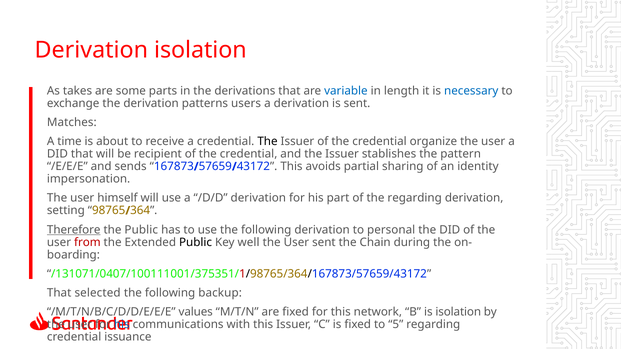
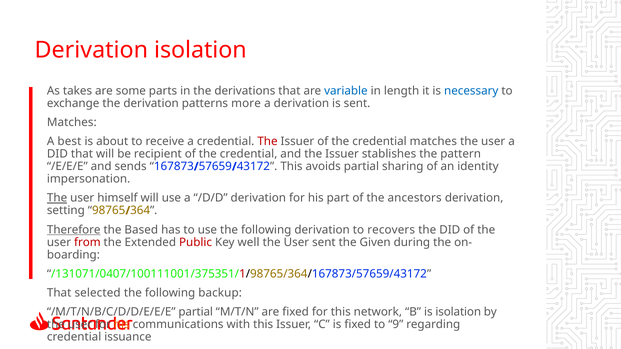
users: users -> more (246, 103)
time: time -> best (69, 141)
The colour: black -> red (268, 141)
credential organize: organize -> matches (433, 141)
The underline: none -> present (57, 198)
the regarding: regarding -> ancestors (415, 198)
the Public: Public -> Based (141, 230)
personal: personal -> recovers (391, 230)
Public colour: black -> red (196, 242)
Chain: Chain -> Given (375, 242)
/M/T/N/B/C/D/D/E/E/E values: values -> partial (196, 312)
his colour: blue -> orange (122, 325)
5: 5 -> 9 (396, 325)
